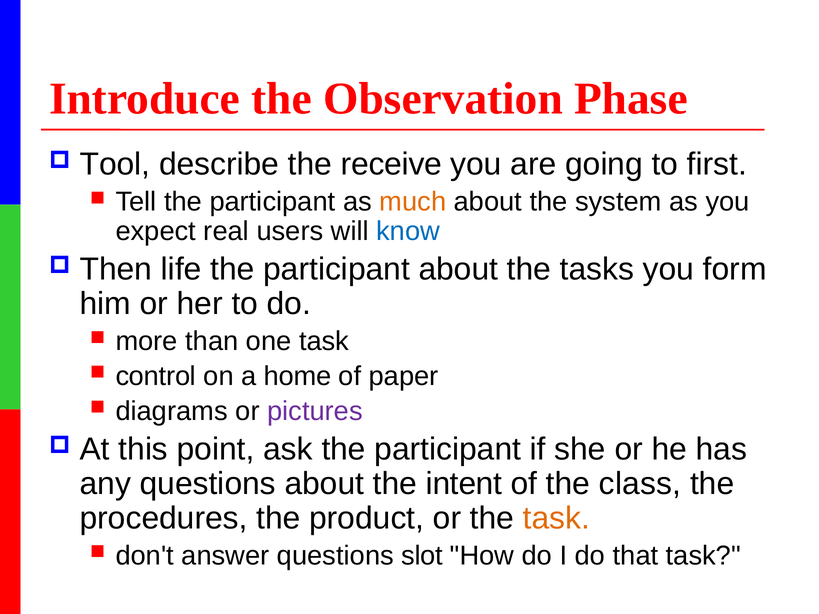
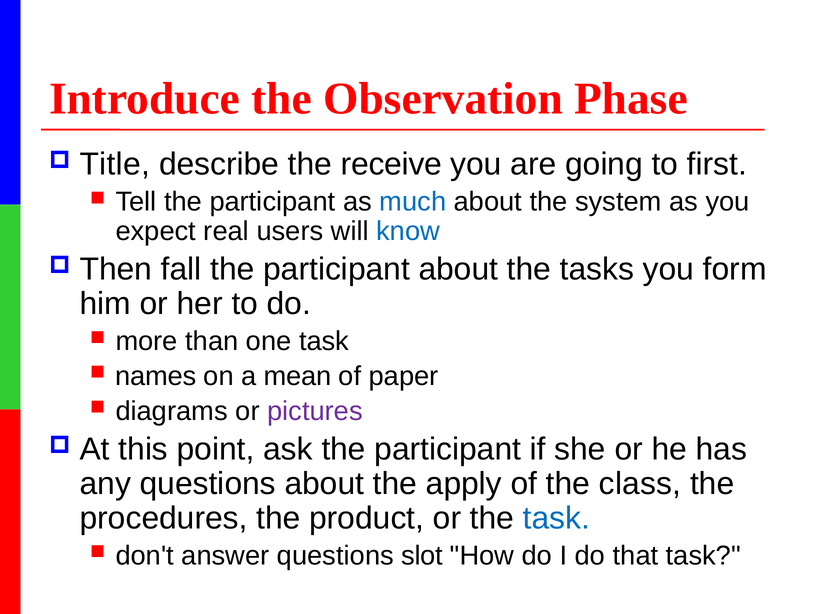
Tool: Tool -> Title (115, 164)
much colour: orange -> blue (413, 202)
life: life -> fall (181, 270)
control: control -> names (156, 376)
home: home -> mean (298, 376)
intent: intent -> apply (464, 484)
task colour: orange -> blue (556, 518)
